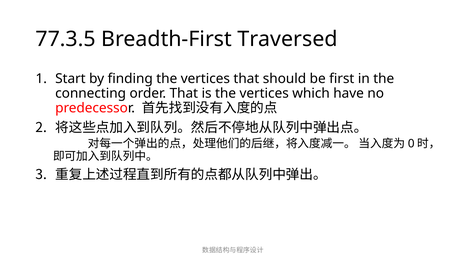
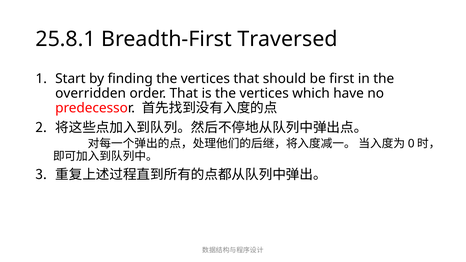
77.3.5: 77.3.5 -> 25.8.1 (66, 39)
connecting: connecting -> overridden (91, 93)
